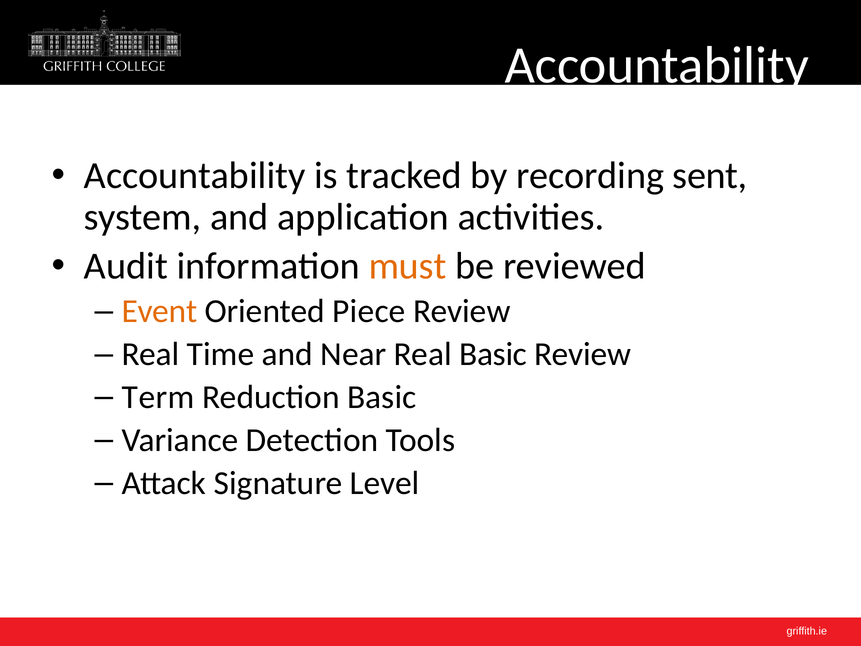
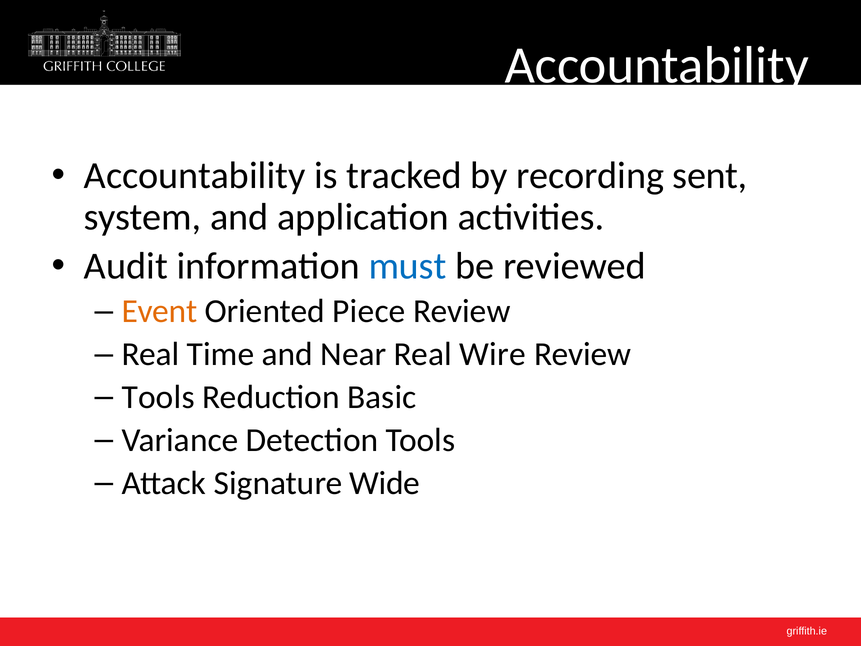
must colour: orange -> blue (408, 266)
Real Basic: Basic -> Wire (493, 354)
Term: Term -> Tools (158, 397)
Level: Level -> Wide (385, 483)
